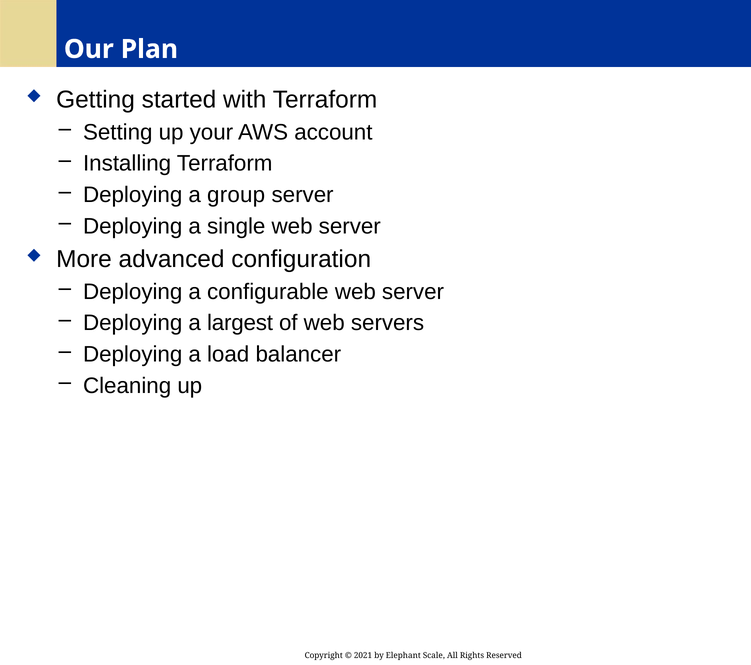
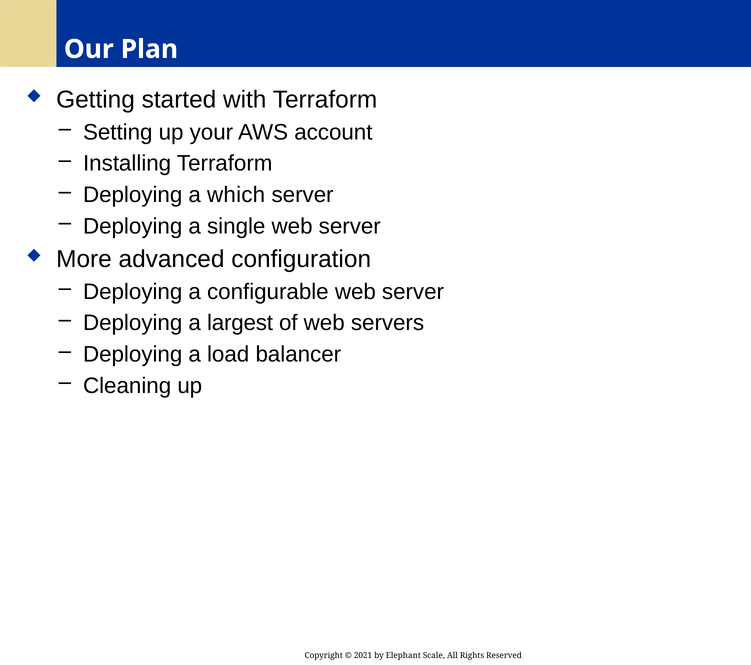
group: group -> which (236, 195)
